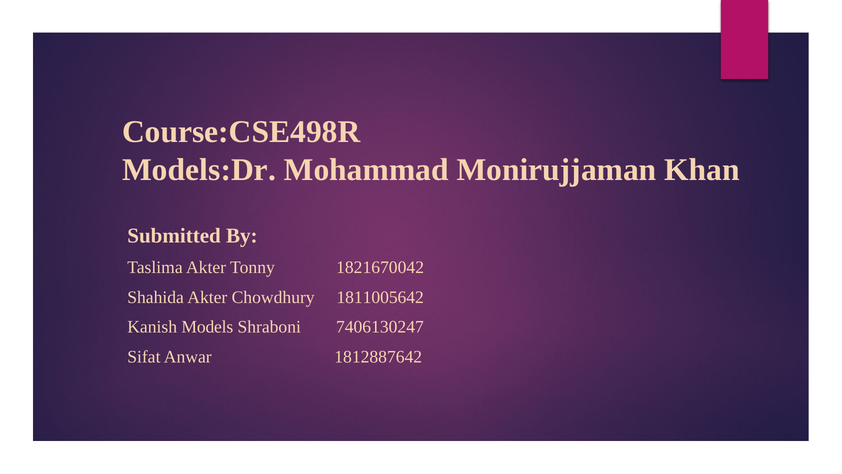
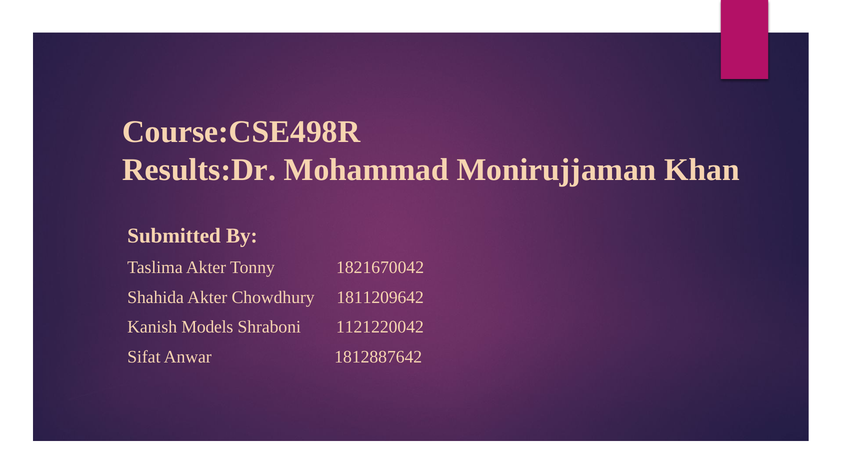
Models:Dr: Models:Dr -> Results:Dr (199, 170)
1811005642: 1811005642 -> 1811209642 (380, 297)
7406130247: 7406130247 -> 1121220042 (380, 327)
